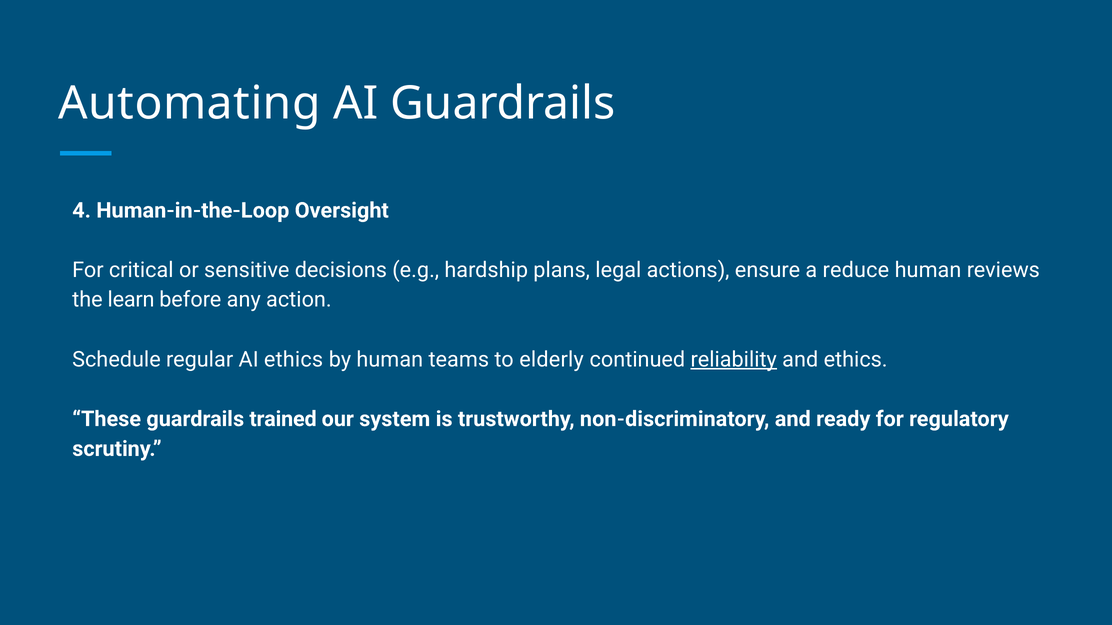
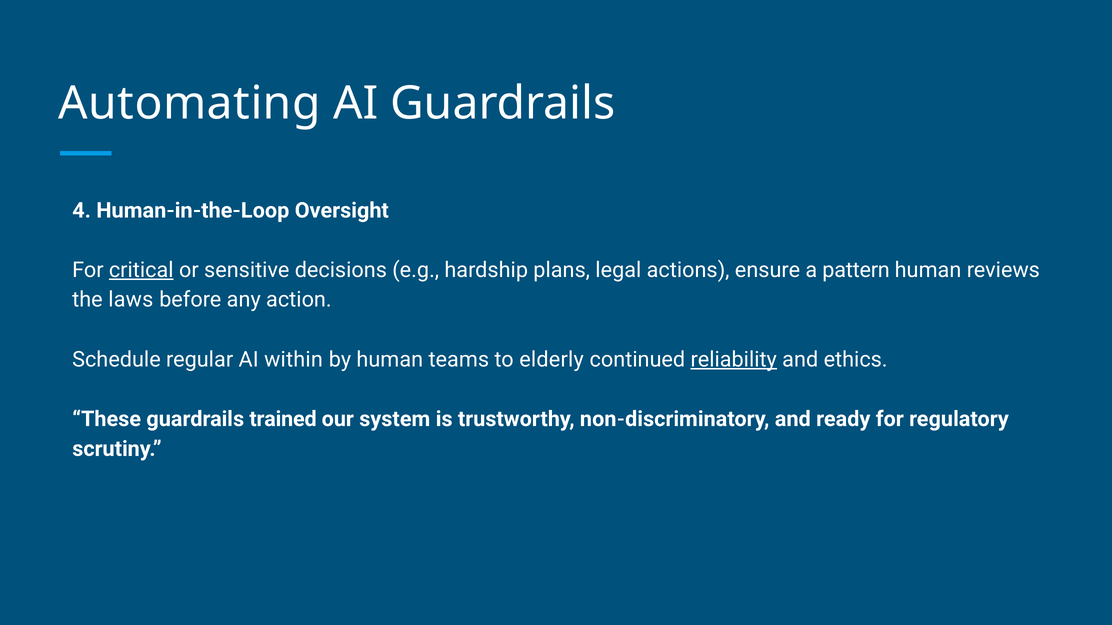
critical underline: none -> present (141, 270)
reduce: reduce -> pattern (856, 270)
learn: learn -> laws (131, 300)
AI ethics: ethics -> within (294, 360)
